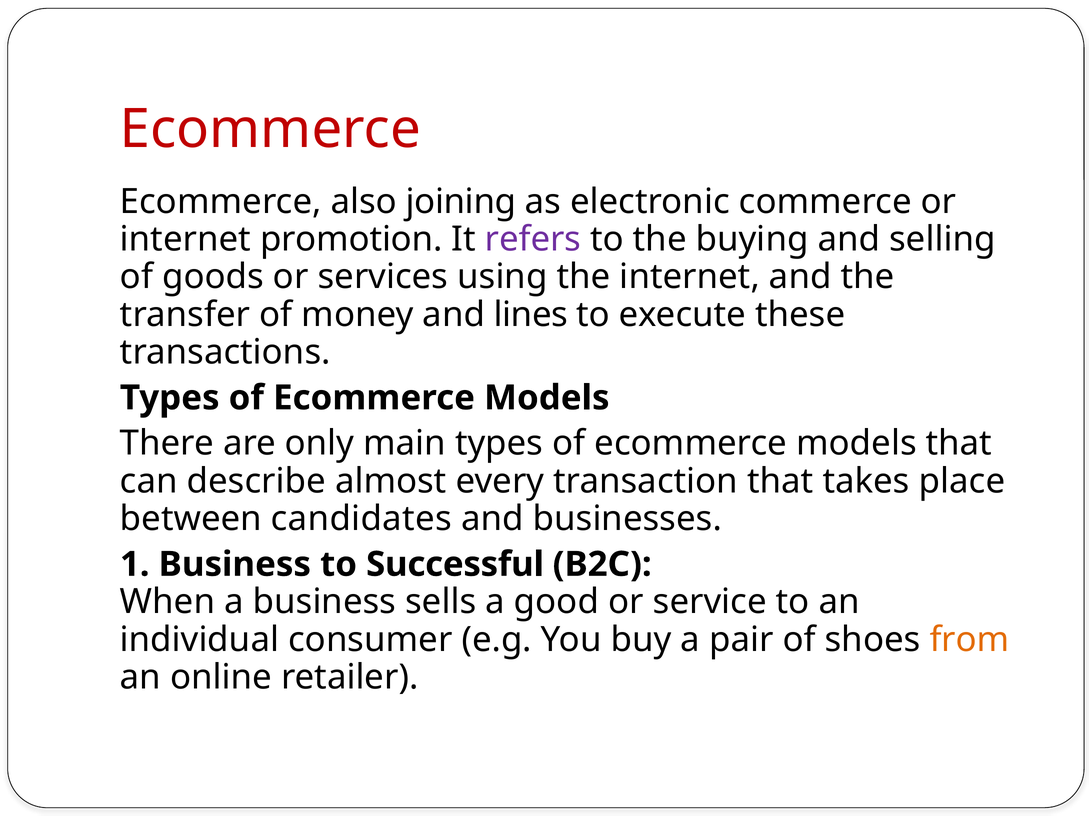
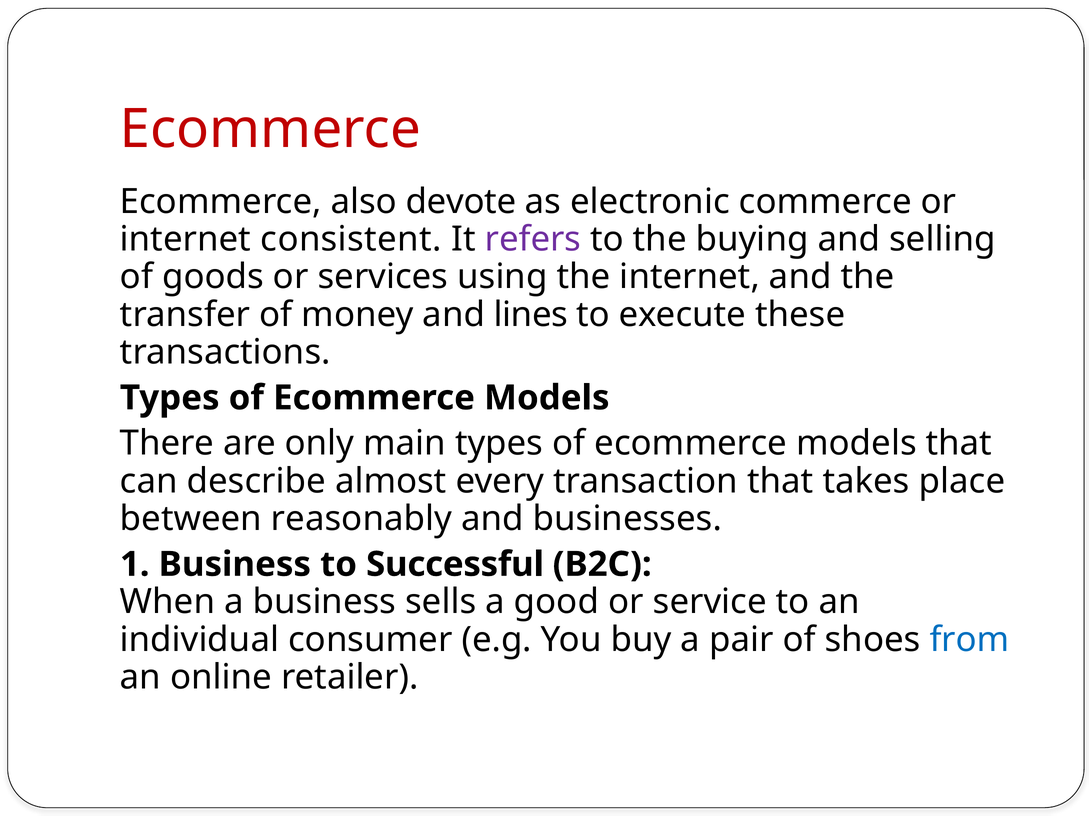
joining: joining -> devote (461, 202)
promotion: promotion -> consistent (351, 239)
candidates: candidates -> reasonably (362, 519)
from colour: orange -> blue (969, 640)
